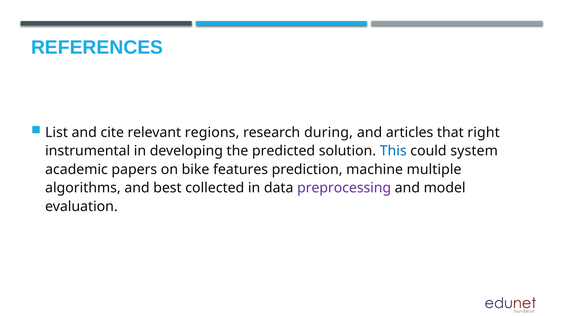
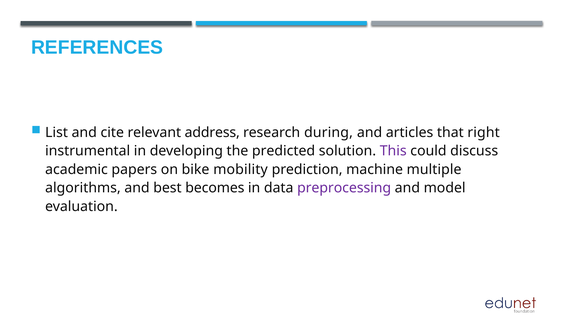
regions: regions -> address (212, 133)
This colour: blue -> purple (393, 151)
system: system -> discuss (474, 151)
features: features -> mobility (241, 170)
collected: collected -> becomes (215, 188)
